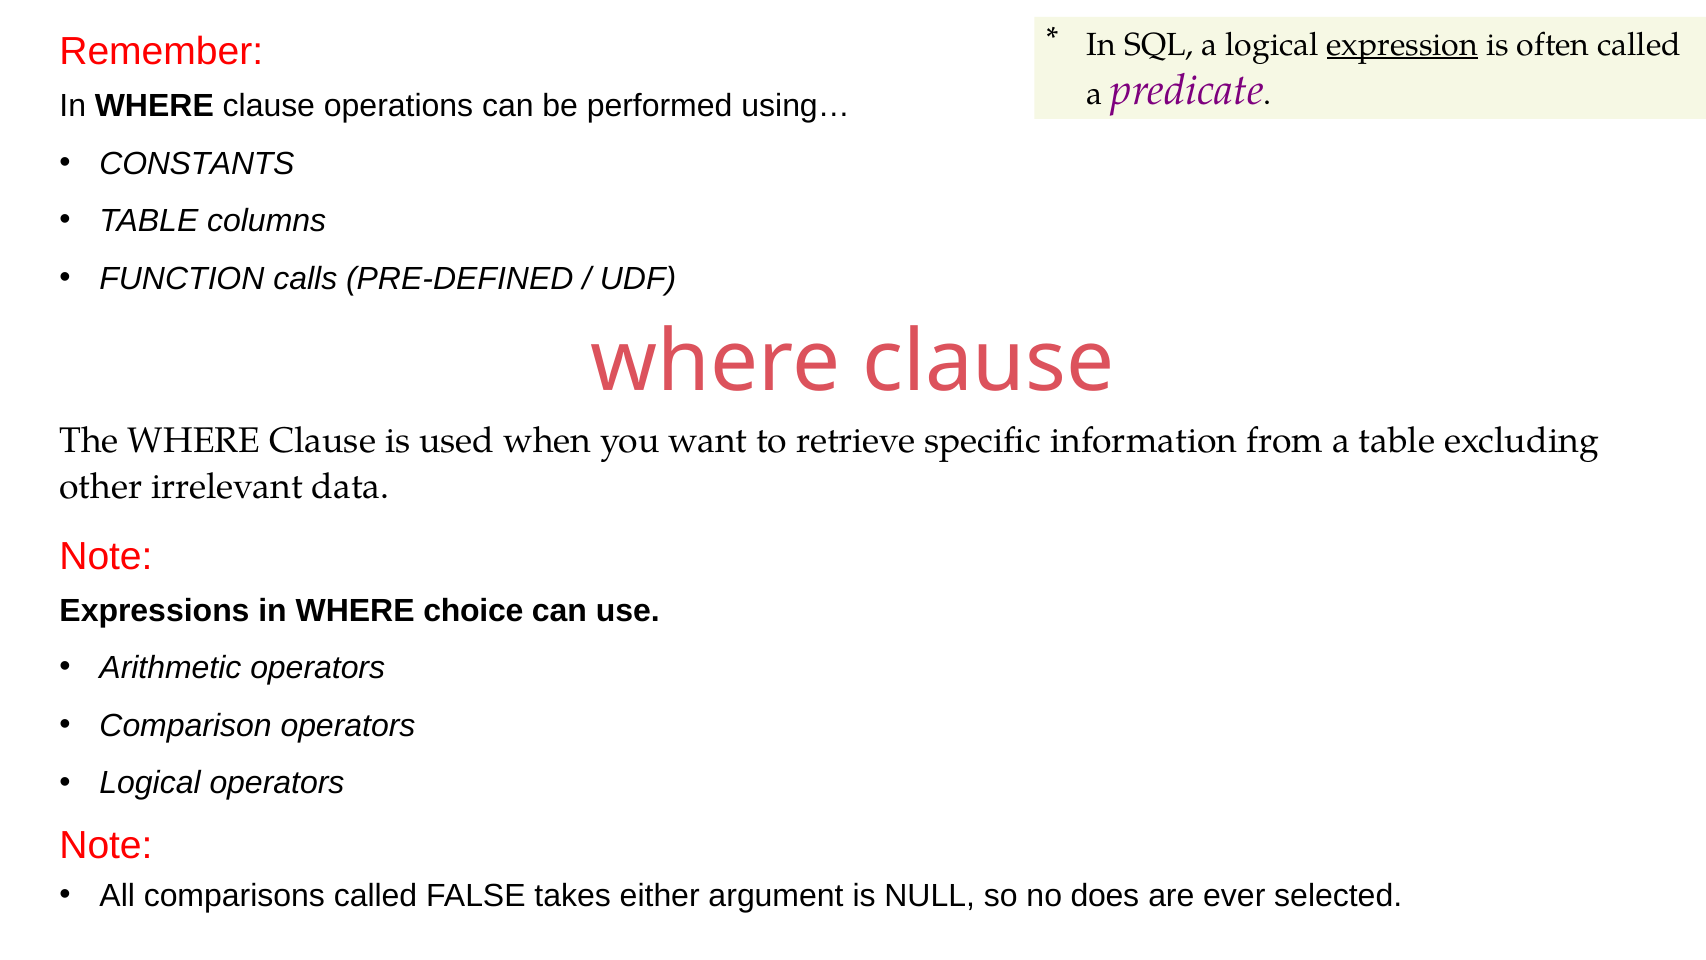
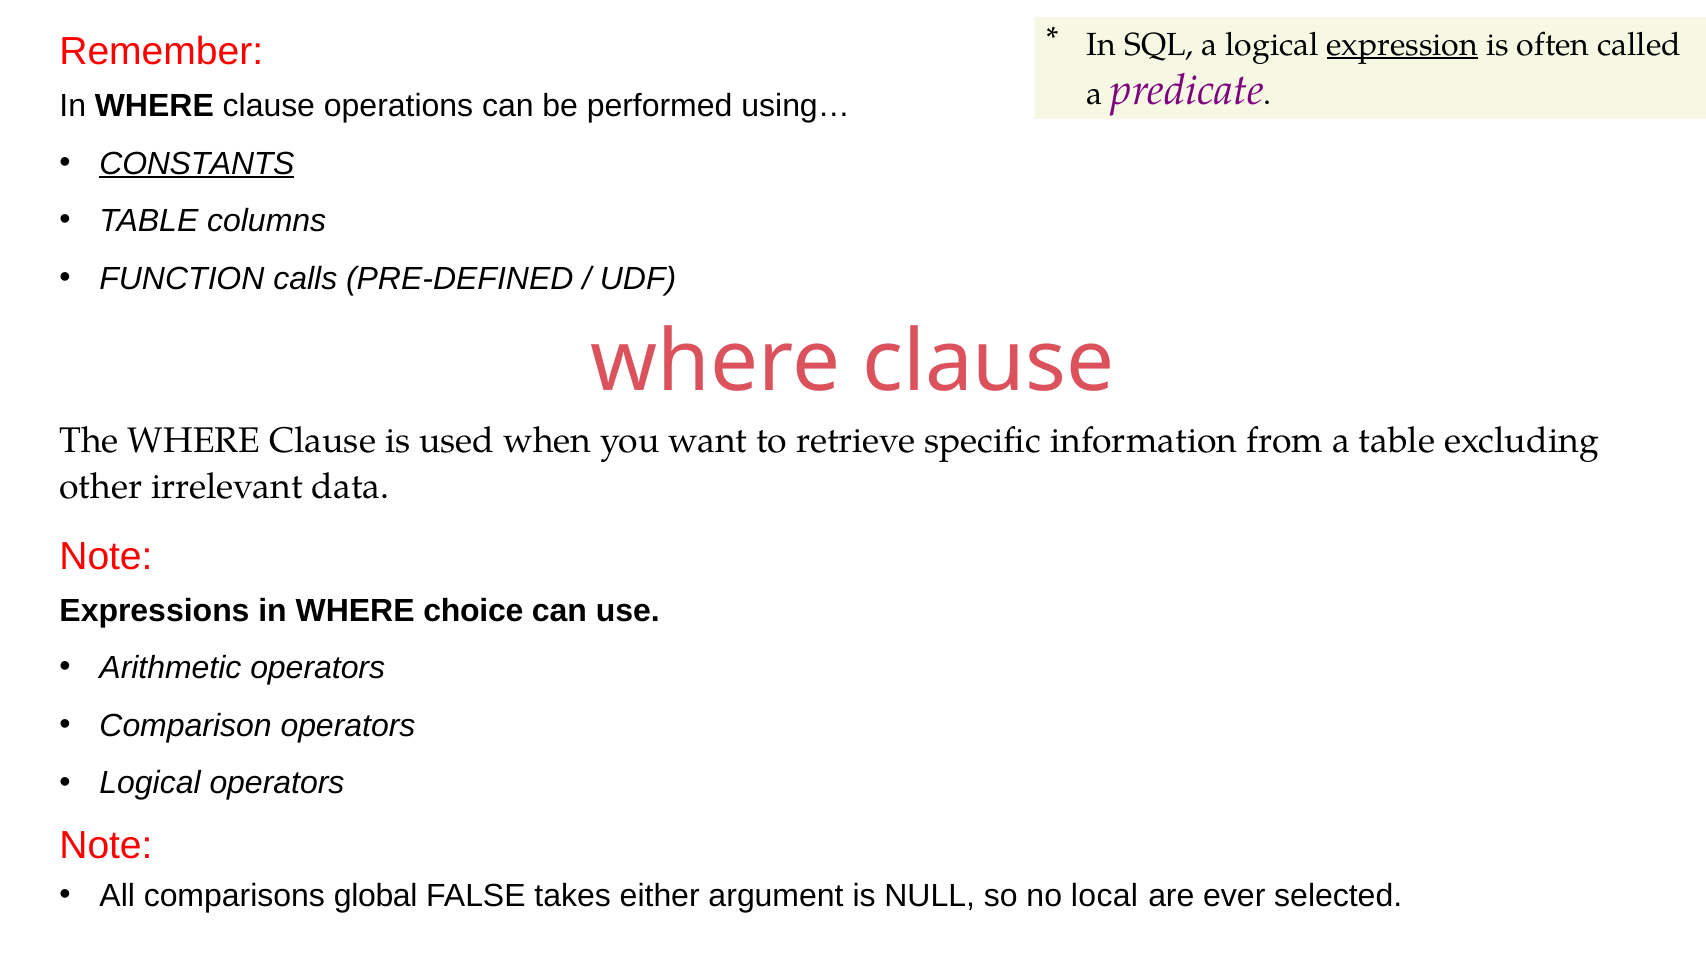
CONSTANTS underline: none -> present (197, 163)
comparisons called: called -> global (376, 895)
does: does -> local (1105, 895)
